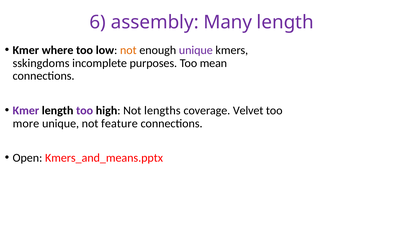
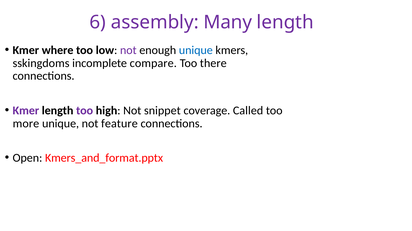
not colour: orange -> purple (128, 50)
unique colour: purple -> blue (196, 50)
purposes: purposes -> compare (153, 63)
mean: mean -> there (213, 63)
lengths: lengths -> snippet (162, 111)
Velvet: Velvet -> Called (248, 111)
Kmers_and_means.pptx: Kmers_and_means.pptx -> Kmers_and_format.pptx (104, 158)
